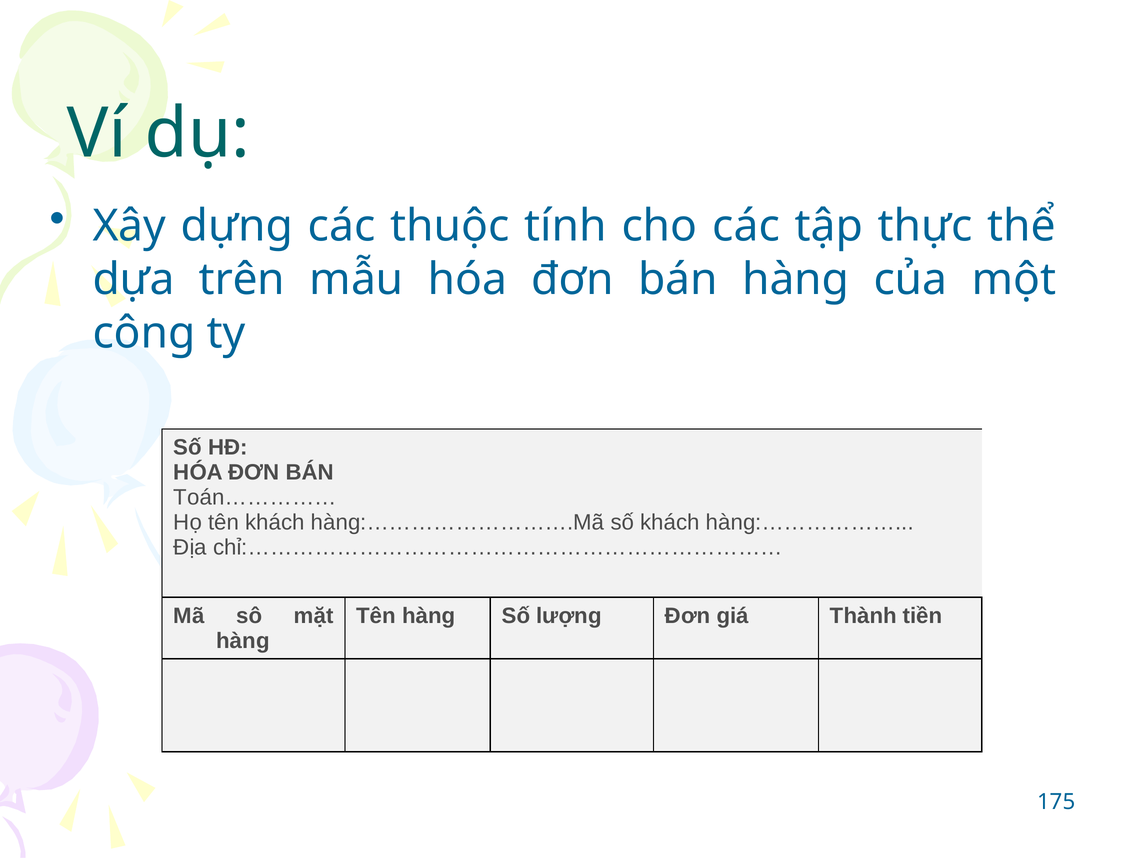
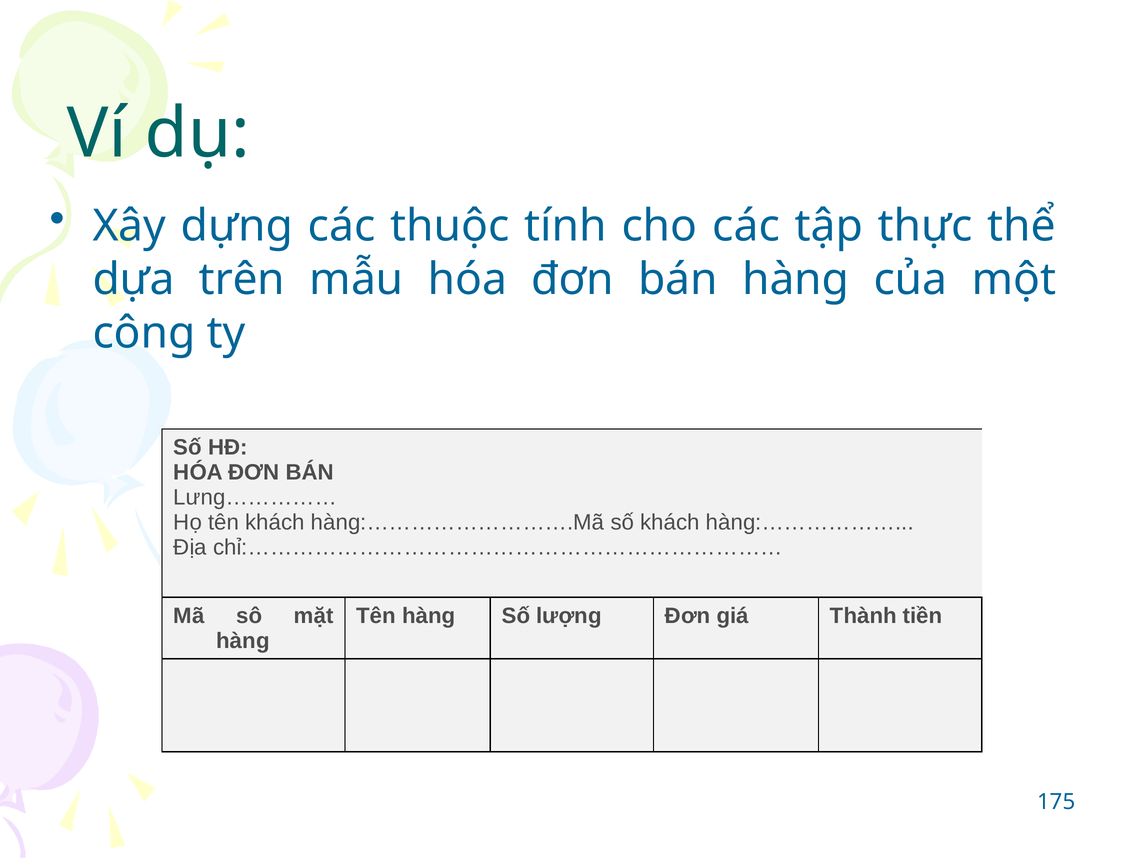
Toán……………: Toán…………… -> Lưng…………… (255, 498)
